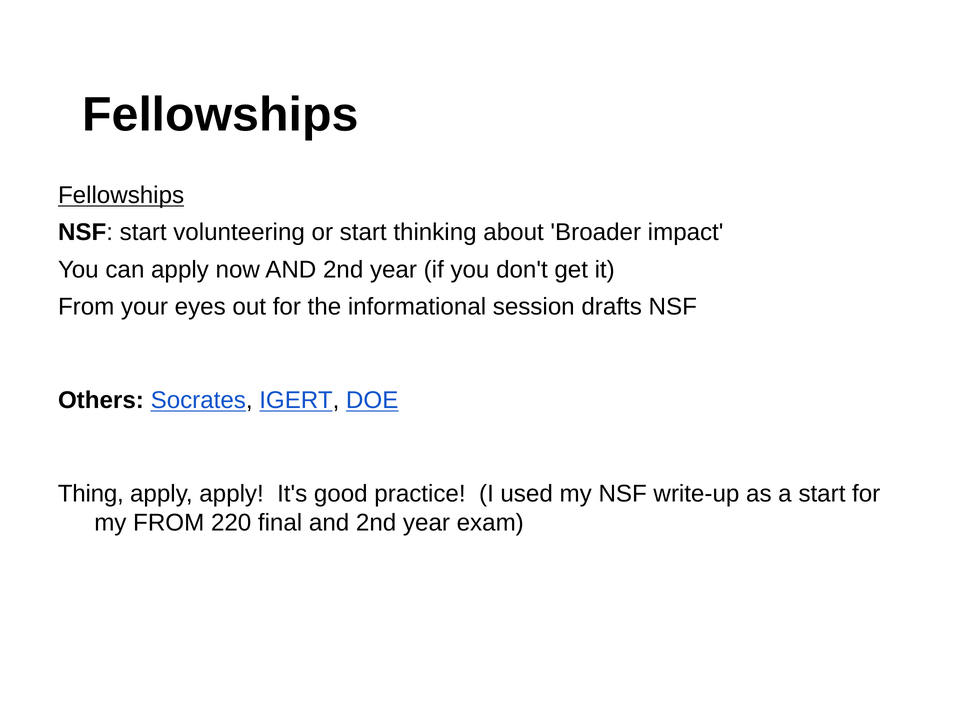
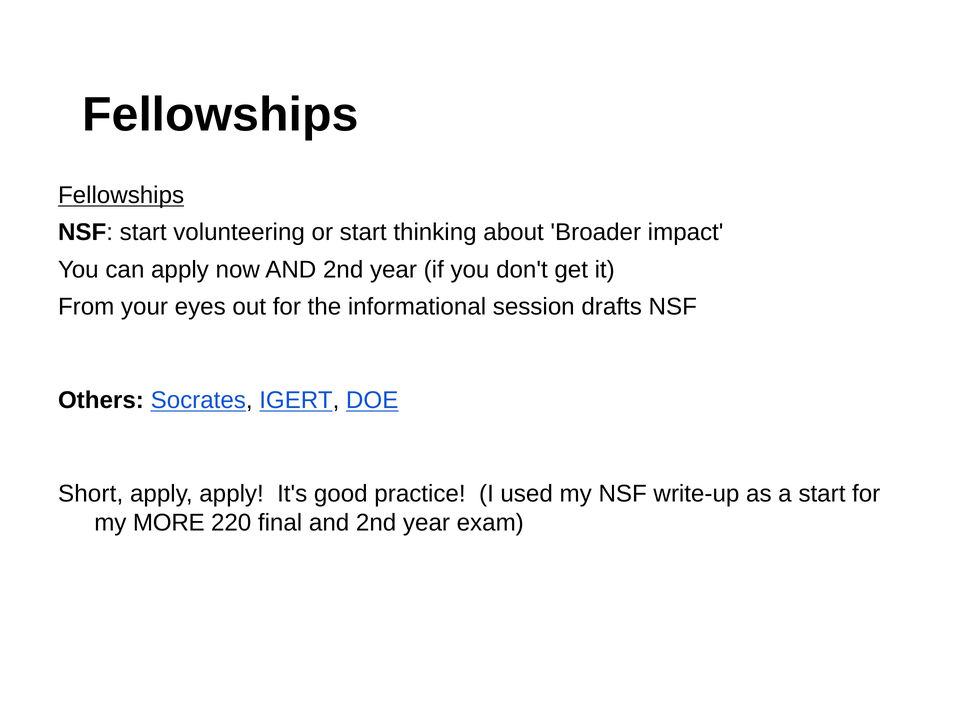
Thing: Thing -> Short (91, 493)
my FROM: FROM -> MORE (169, 522)
